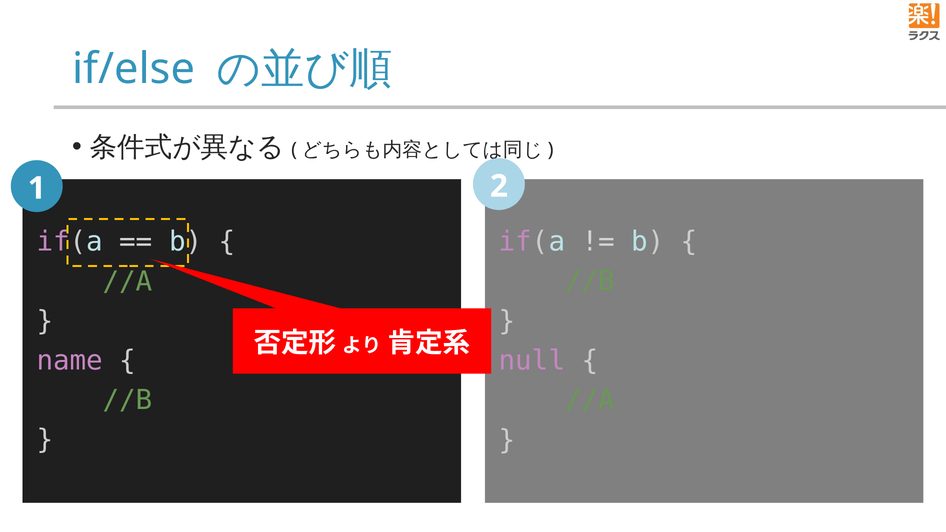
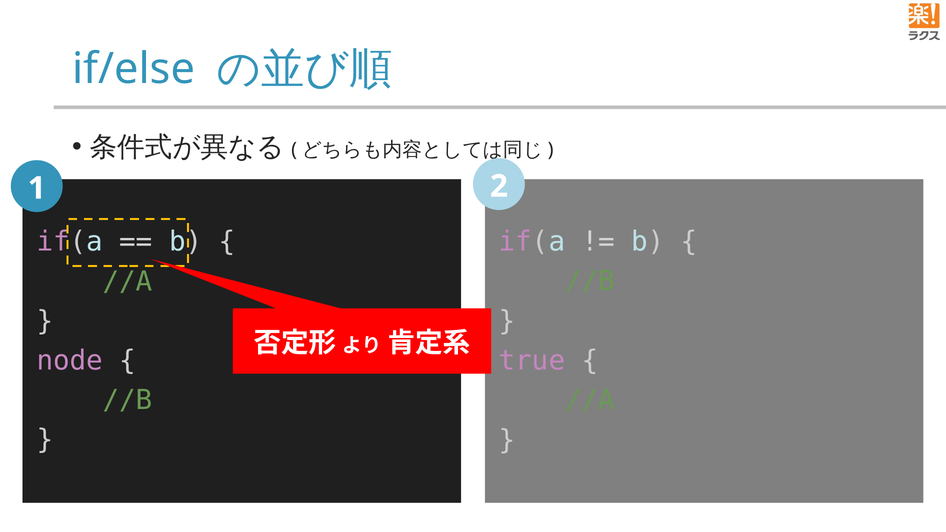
name: name -> node (70, 361)
null: null -> true (532, 361)
